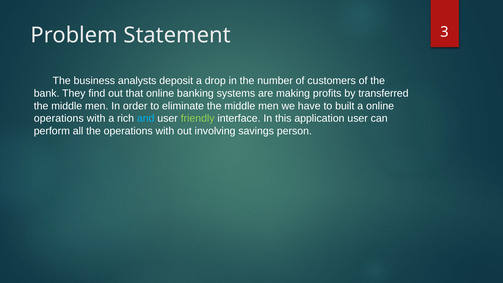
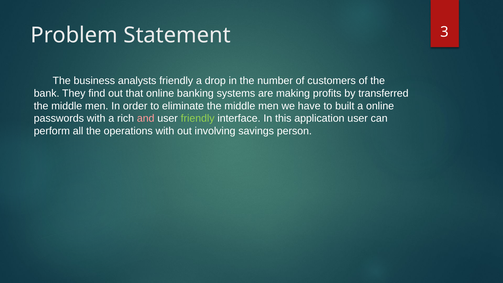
analysts deposit: deposit -> friendly (176, 81)
operations: operations -> passwords (59, 118)
and colour: light blue -> pink (146, 118)
